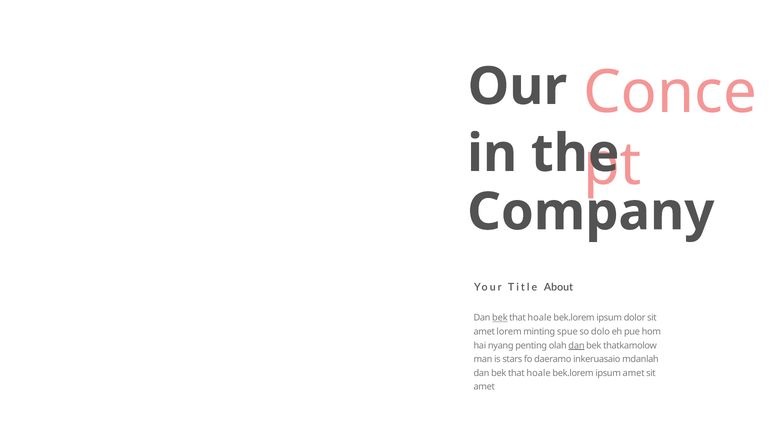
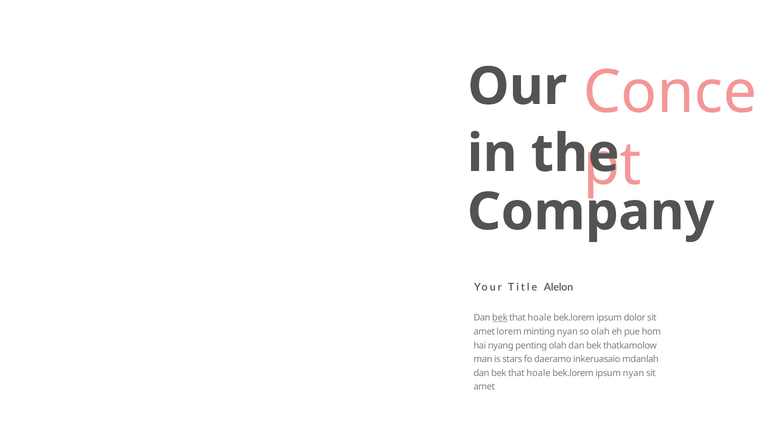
About: About -> Alelon (559, 287)
minting spue: spue -> nyan (567, 331)
so dolo: dolo -> olah (600, 331)
dan underline: present -> none (577, 345)
ipsum amet: amet -> nyan (633, 373)
